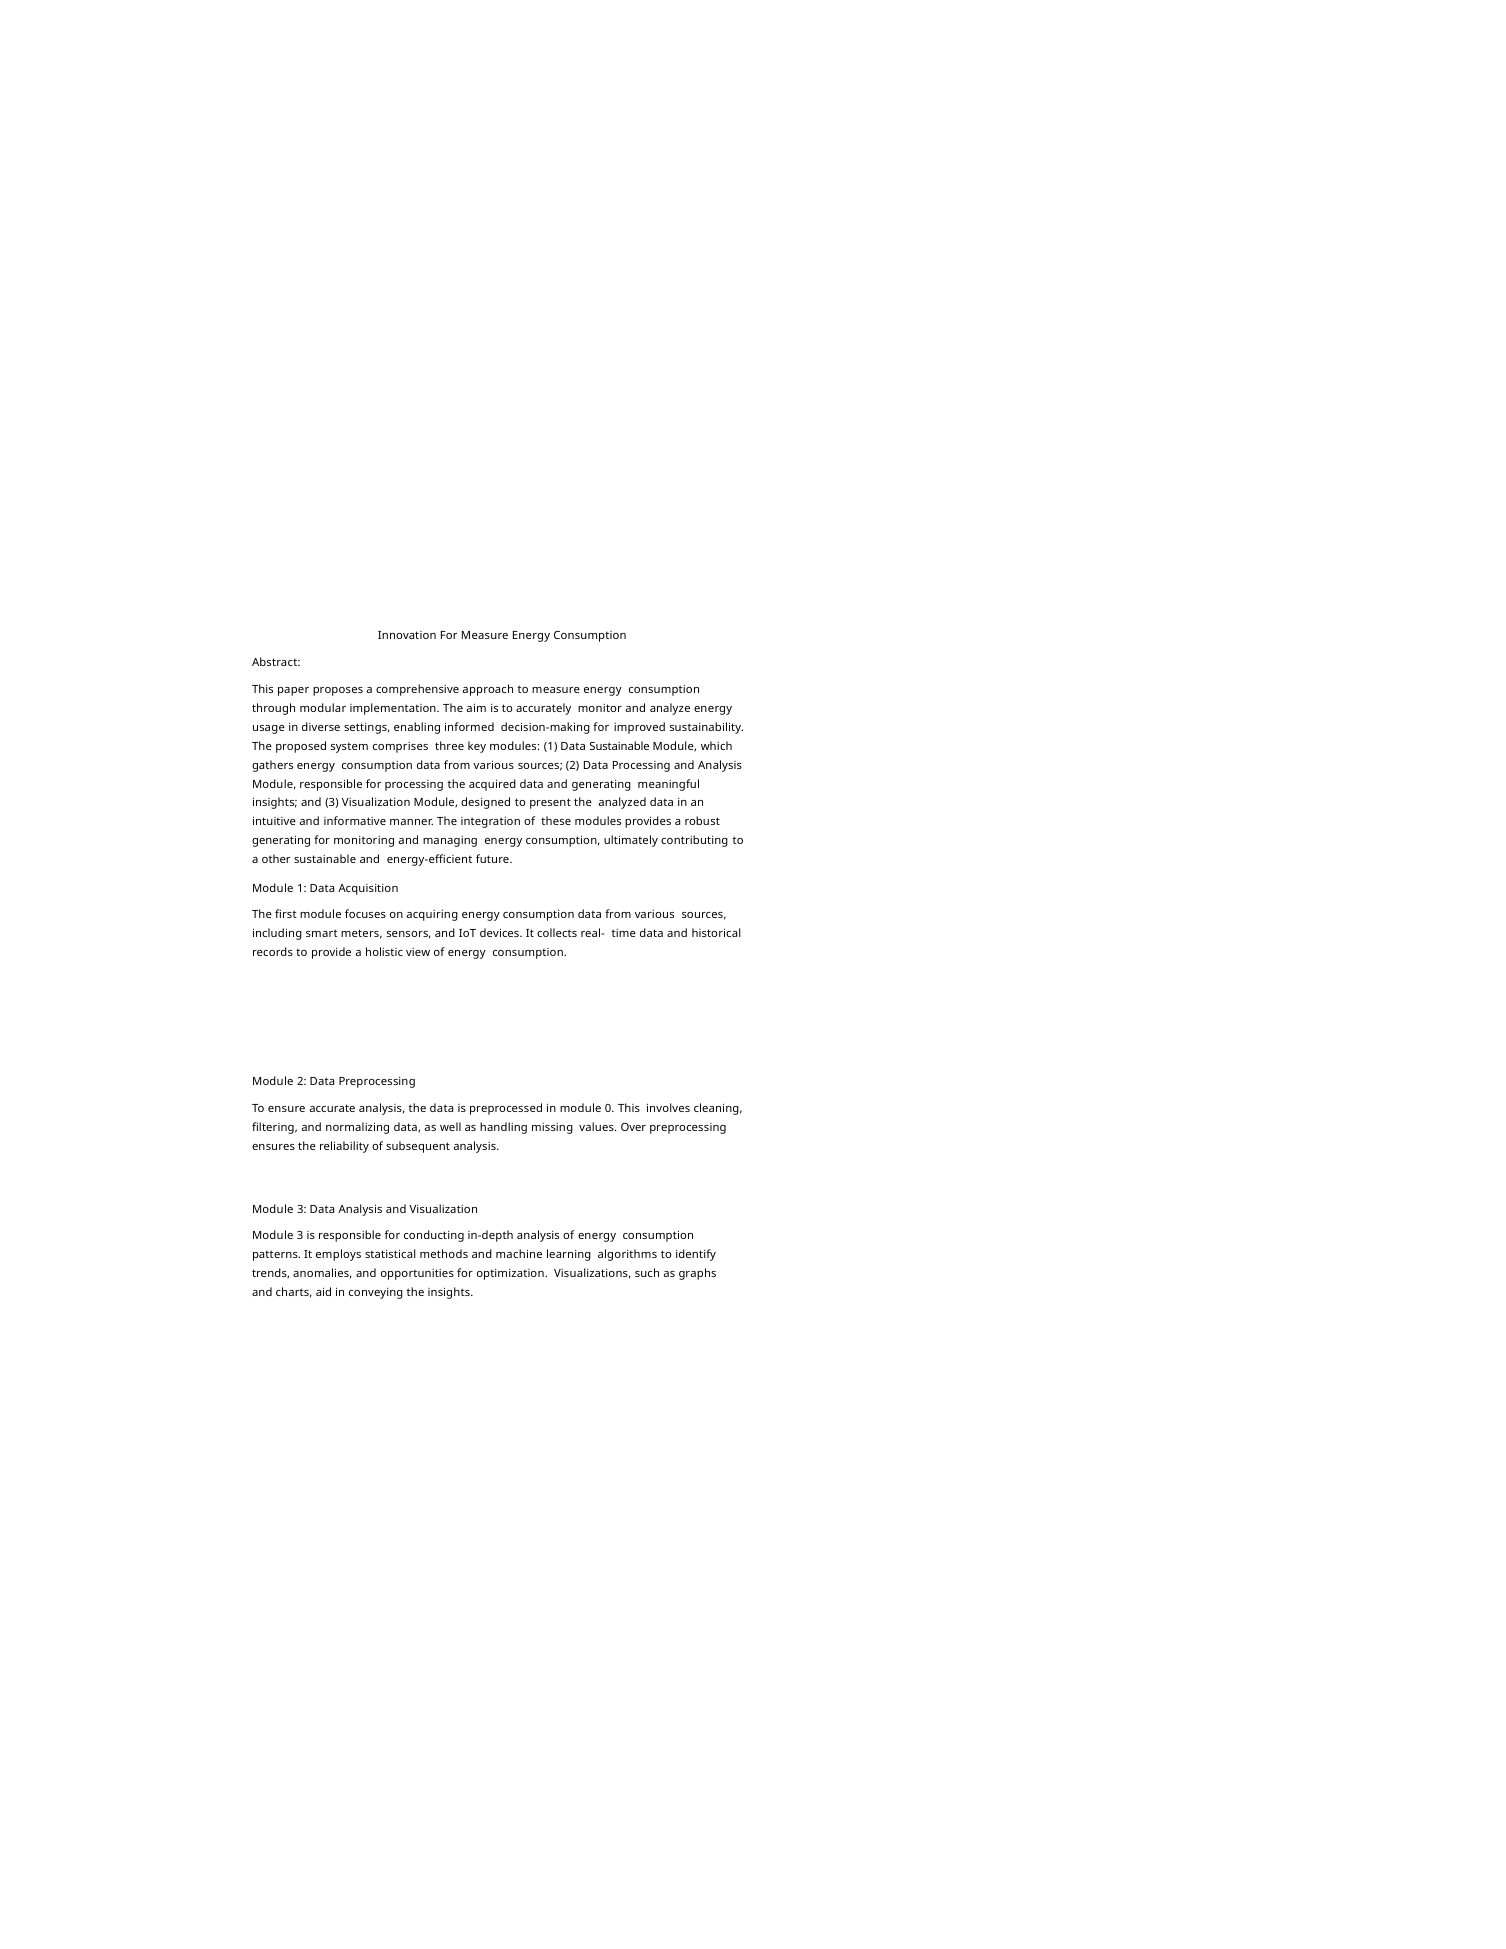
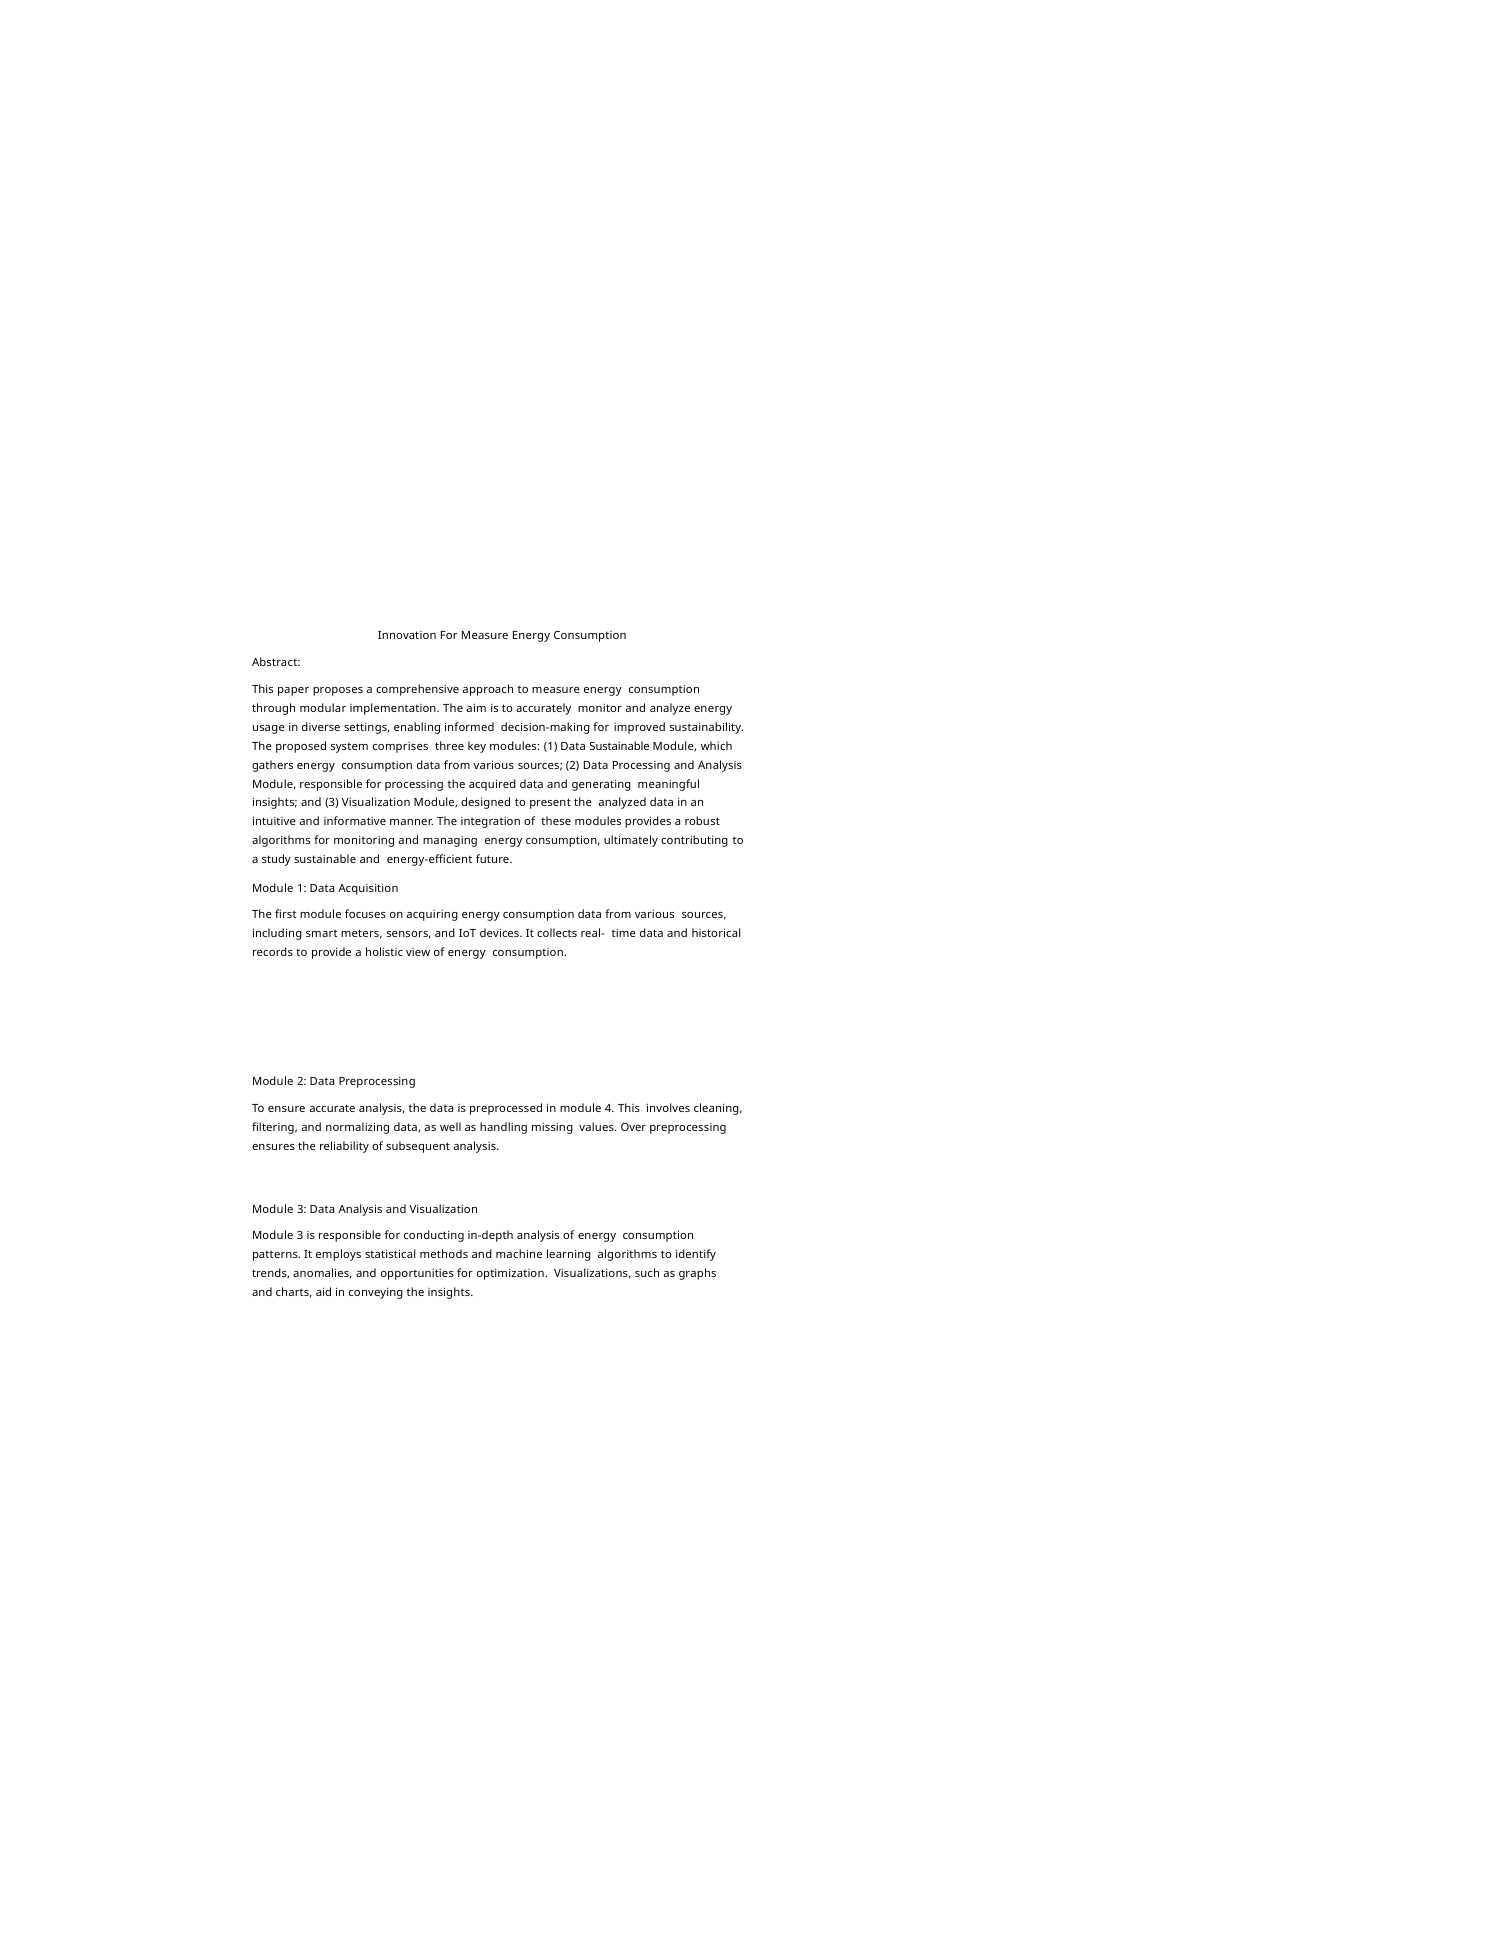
generating: generating -> algorithms (281, 841)
other: other -> study (276, 860)
0: 0 -> 4 (610, 1109)
